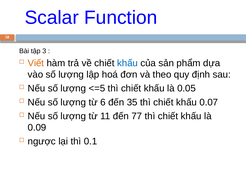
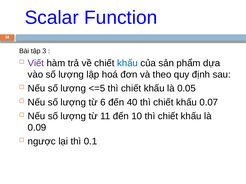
Viết colour: orange -> purple (36, 63)
35: 35 -> 40 (132, 103)
77: 77 -> 10 (137, 116)
